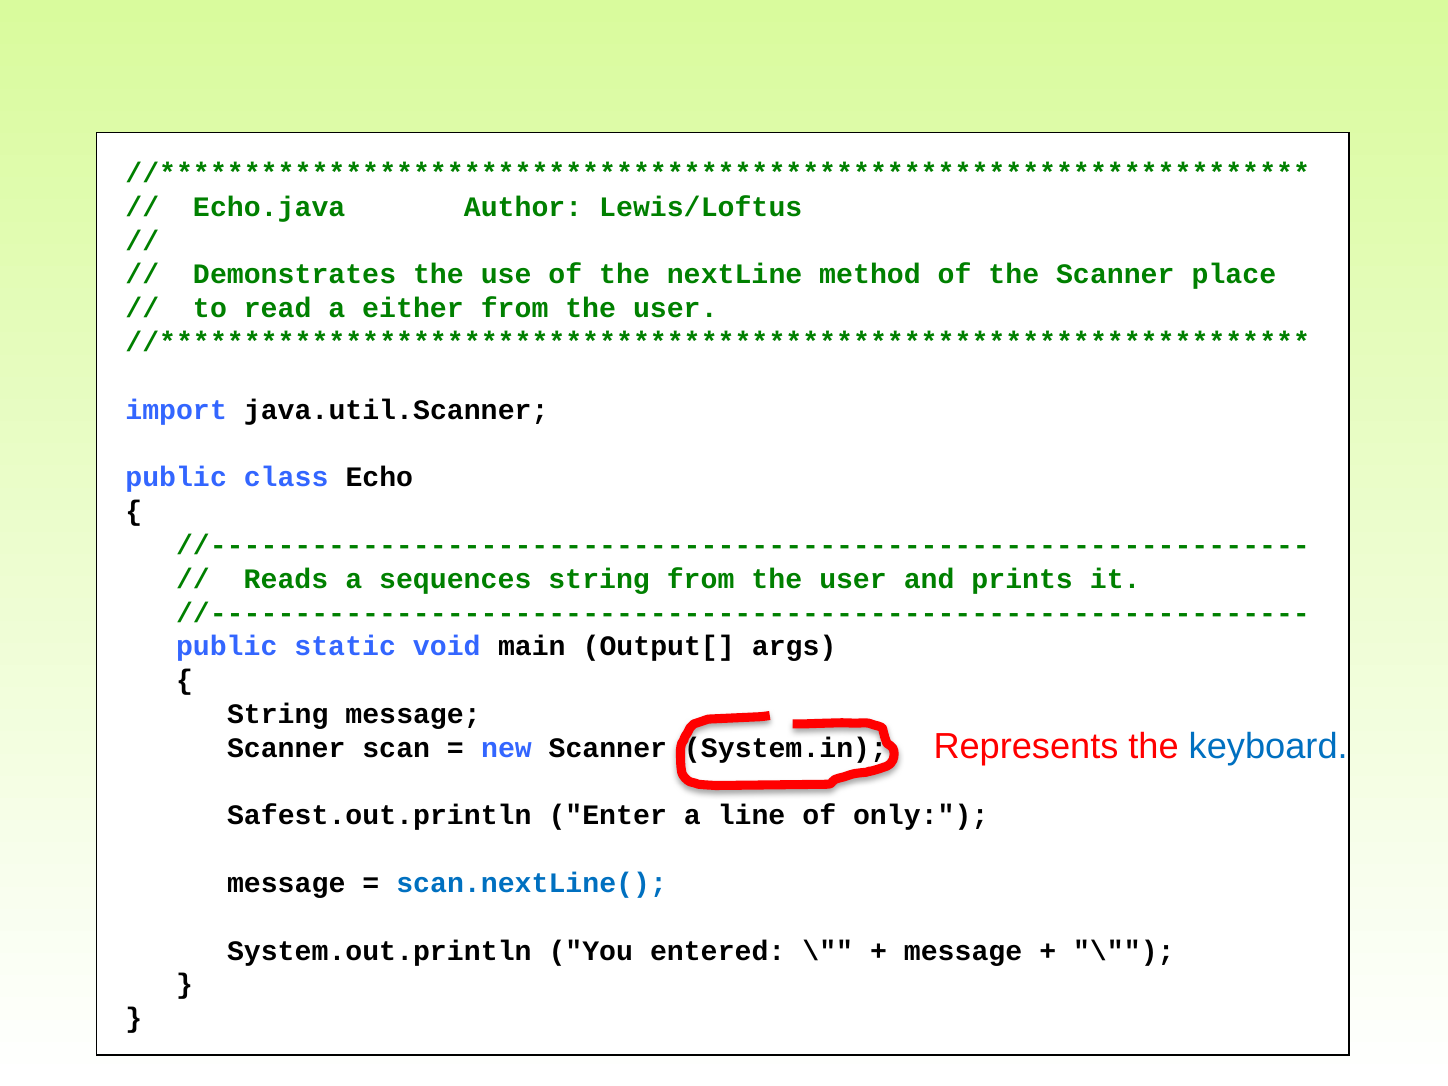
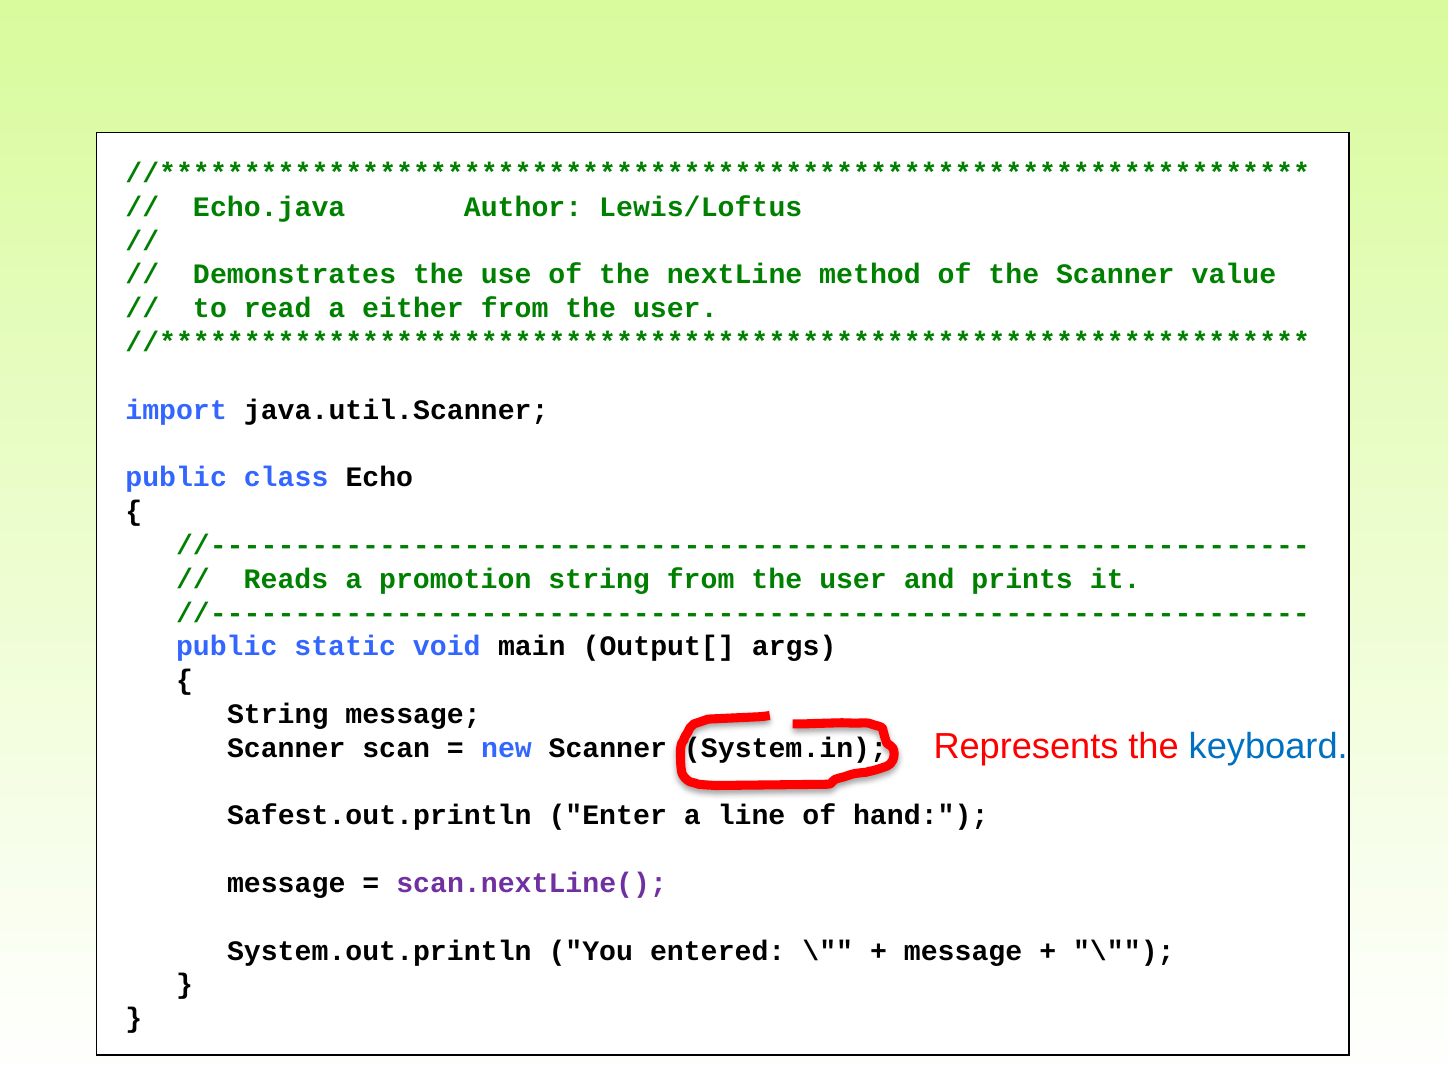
place: place -> value (1234, 275)
sequences: sequences -> promotion (455, 579)
only: only -> hand (921, 816)
scan.nextLine( colour: blue -> purple (532, 883)
